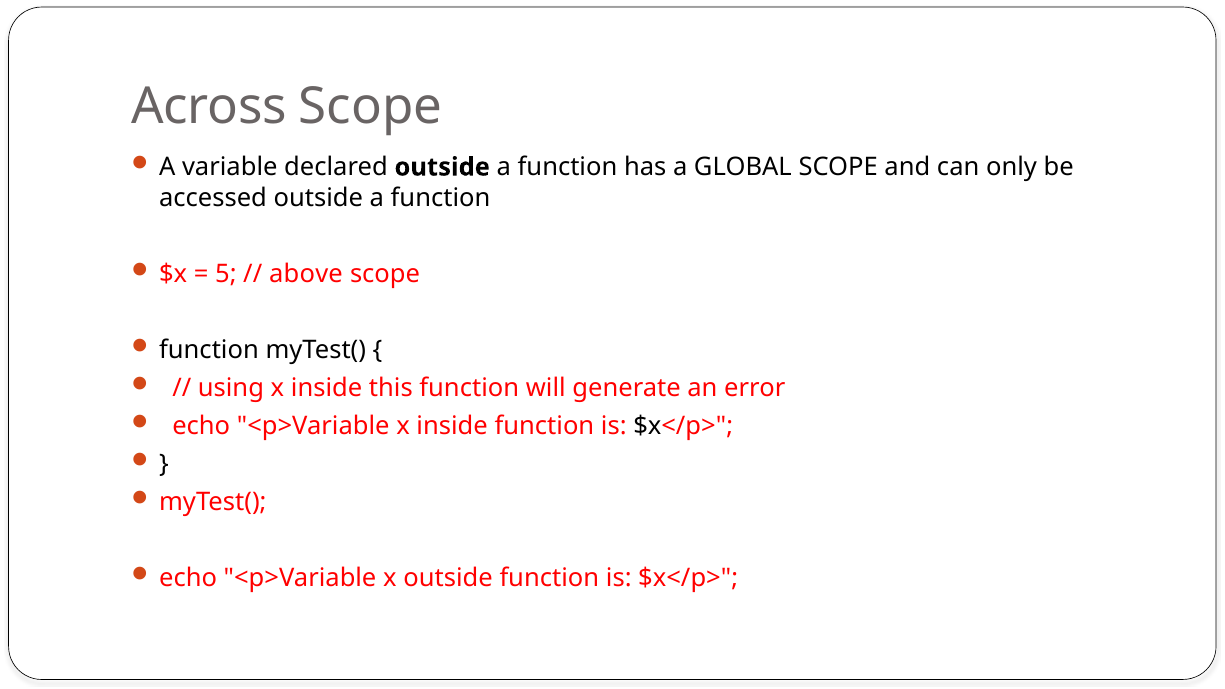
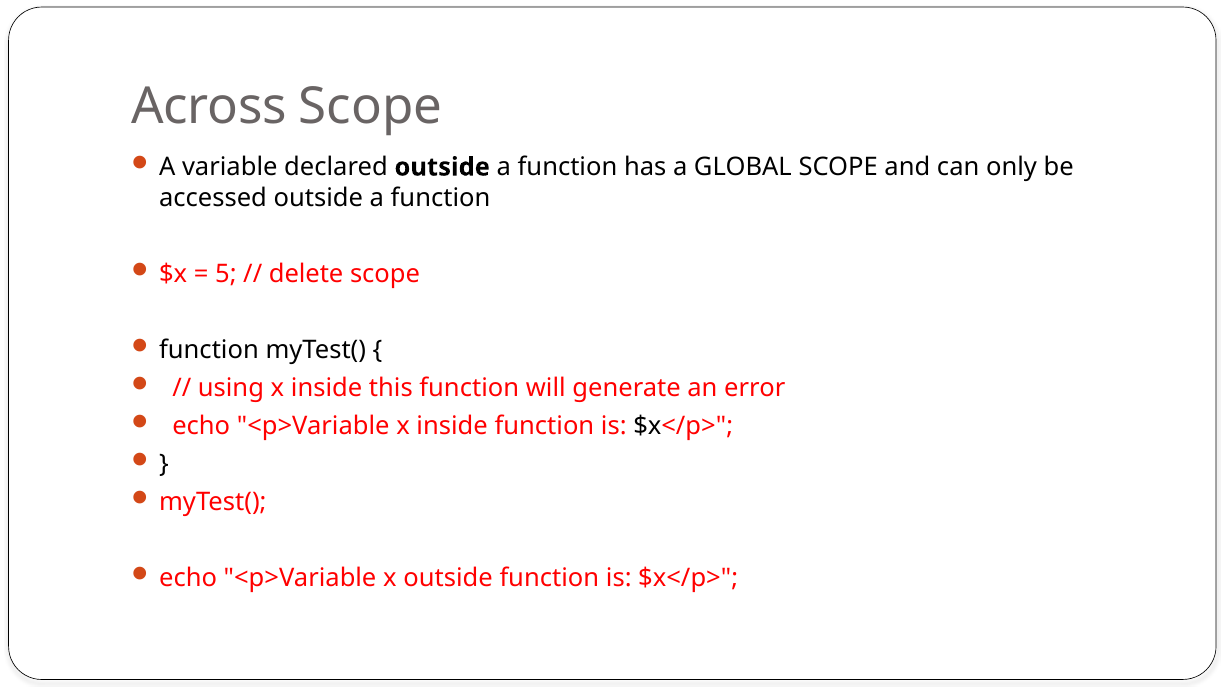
above: above -> delete (306, 274)
